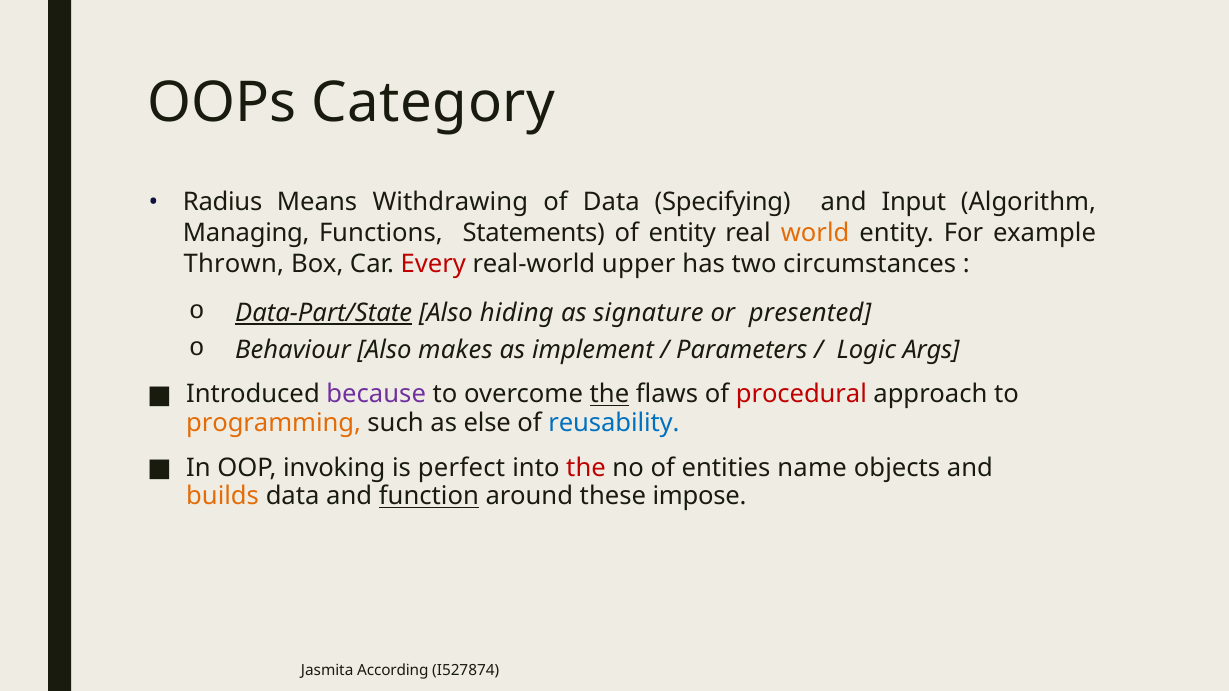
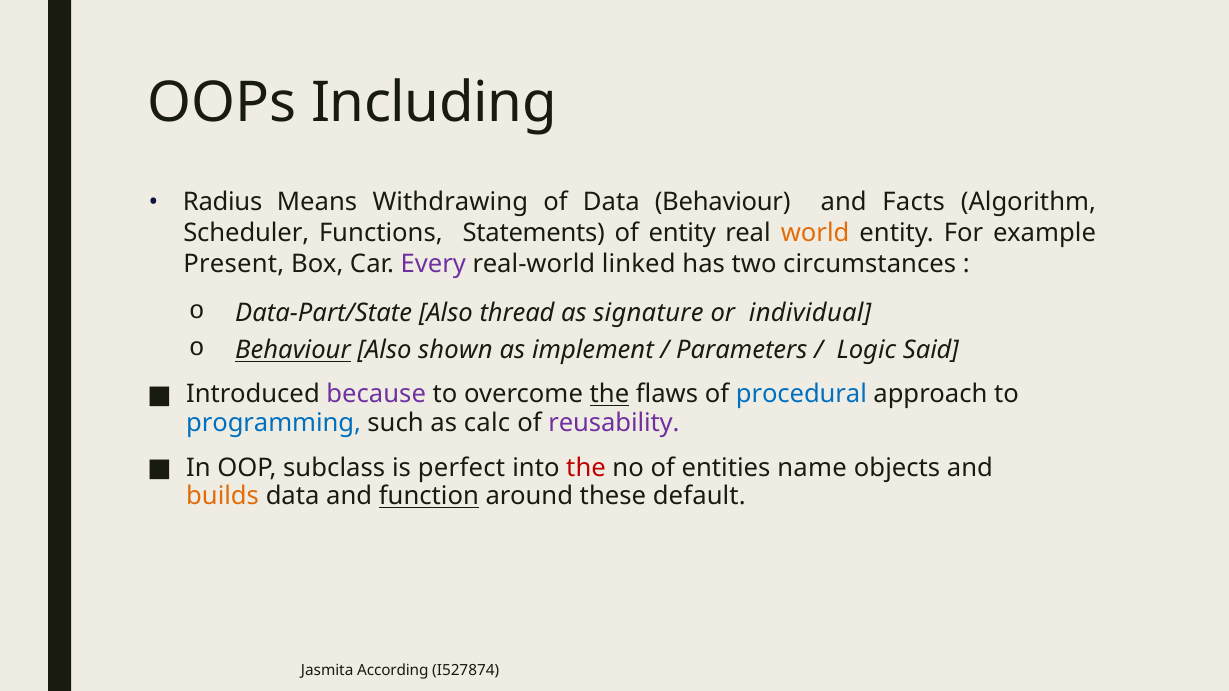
Category: Category -> Including (434, 103)
Data Specifying: Specifying -> Behaviour (723, 202)
Input: Input -> Facts (914, 202)
Managing: Managing -> Scheduler (246, 233)
Thrown: Thrown -> Present (234, 264)
Every colour: red -> purple (433, 264)
upper: upper -> linked (639, 264)
Data-Part/State underline: present -> none (324, 313)
hiding: hiding -> thread (517, 313)
presented: presented -> individual (810, 313)
Behaviour underline: none -> present (293, 351)
makes: makes -> shown (455, 351)
Args: Args -> Said (931, 351)
procedural colour: red -> blue (801, 395)
programming colour: orange -> blue (274, 424)
else: else -> calc (487, 424)
reusability colour: blue -> purple (614, 424)
invoking: invoking -> subclass (334, 468)
impose: impose -> default (699, 497)
